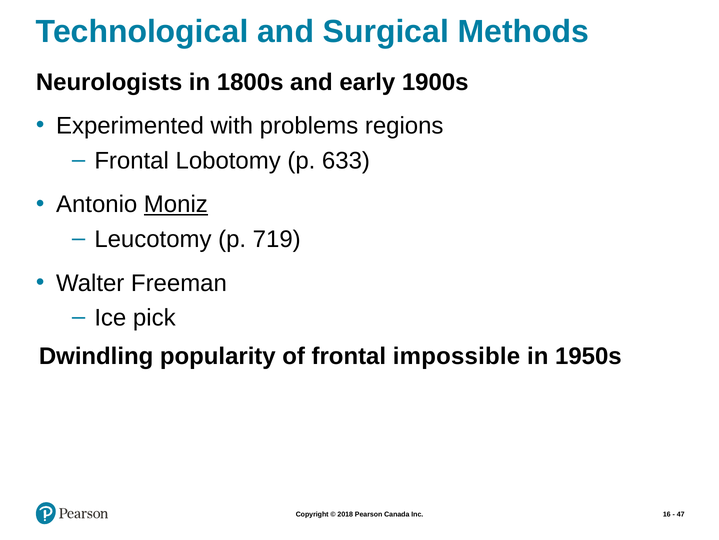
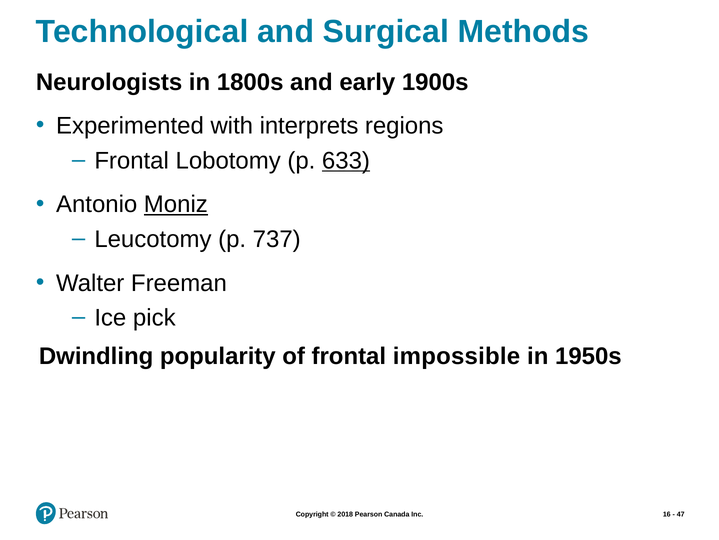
problems: problems -> interprets (309, 126)
633 underline: none -> present (346, 160)
719: 719 -> 737 (277, 239)
